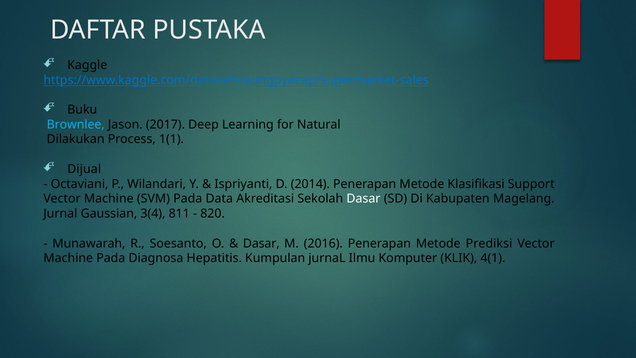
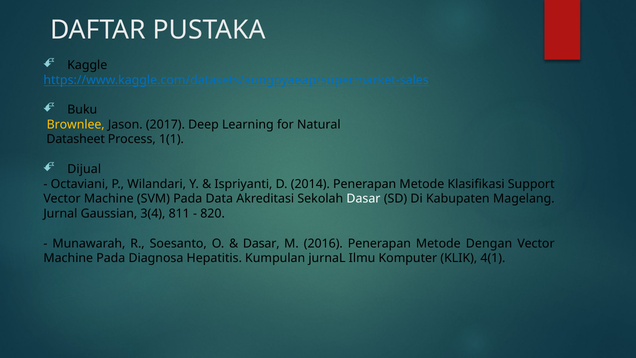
Brownlee colour: light blue -> yellow (76, 124)
Dilakukan: Dilakukan -> Datasheet (76, 139)
Prediksi: Prediksi -> Dengan (489, 243)
